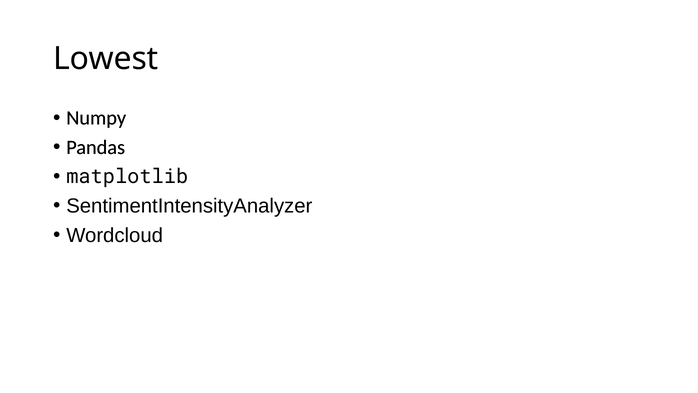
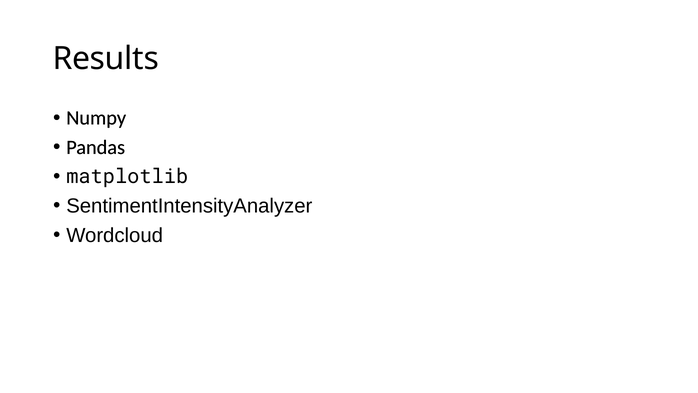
Lowest: Lowest -> Results (106, 59)
